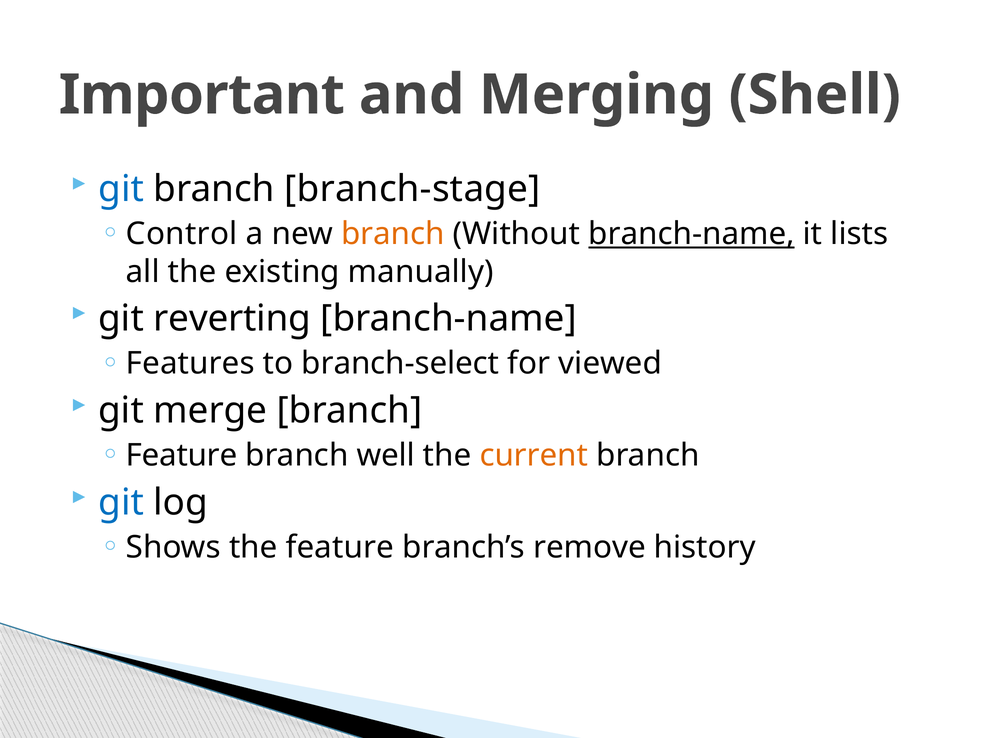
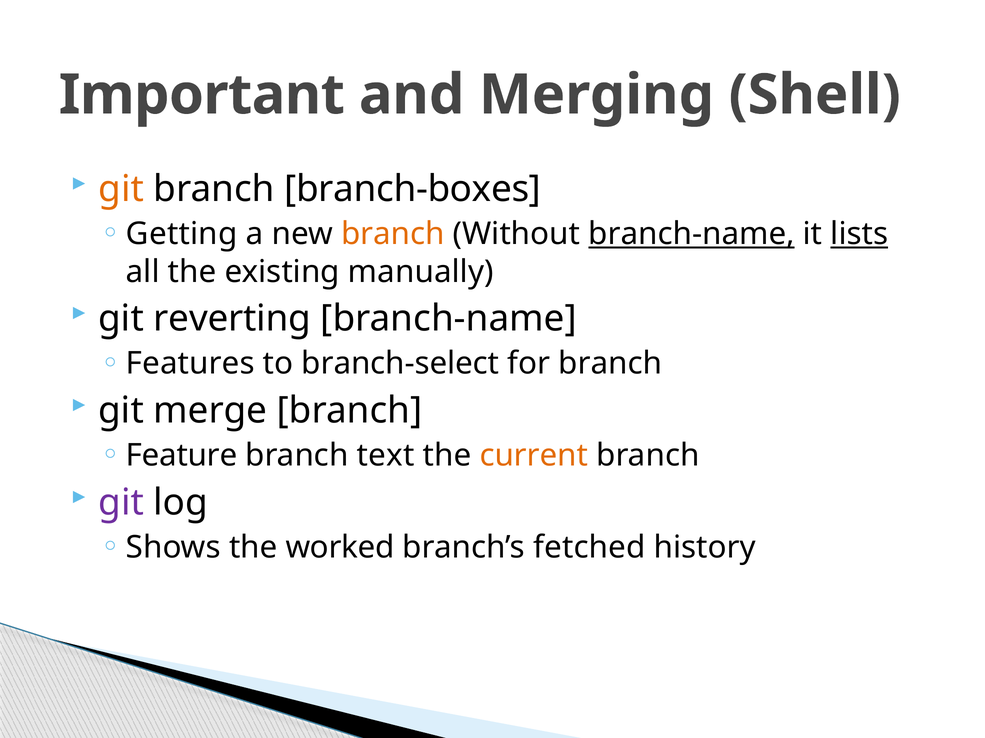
git colour: blue -> orange (121, 189)
branch-stage: branch-stage -> branch-boxes (413, 189)
Control: Control -> Getting (182, 234)
lists underline: none -> present (859, 234)
for viewed: viewed -> branch (610, 364)
well: well -> text (386, 456)
git colour: blue -> purple (121, 503)
the feature: feature -> worked (340, 548)
remove: remove -> fetched (589, 548)
